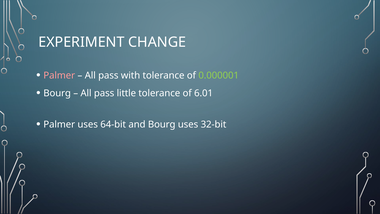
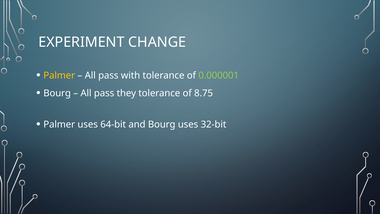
Palmer colour: pink -> yellow (59, 75)
little: little -> they (126, 93)
6.01: 6.01 -> 8.75 (204, 93)
